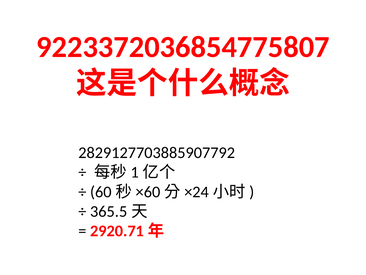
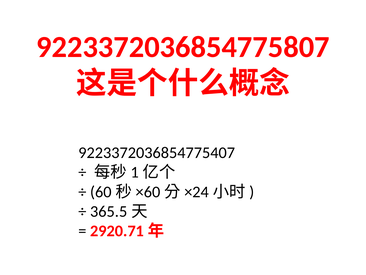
2829127703885907792: 2829127703885907792 -> 9223372036854775407 (157, 153)
